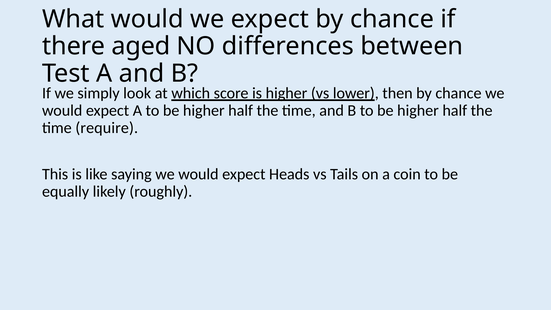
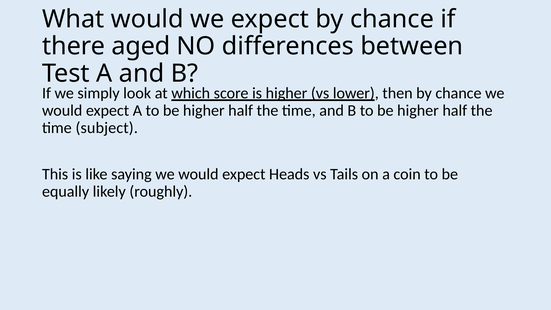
require: require -> subject (107, 128)
